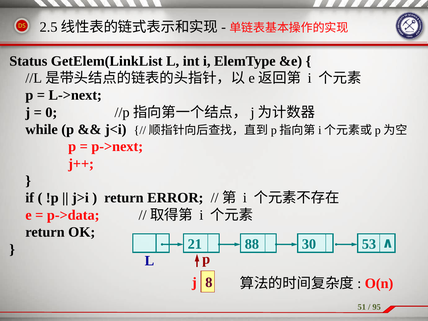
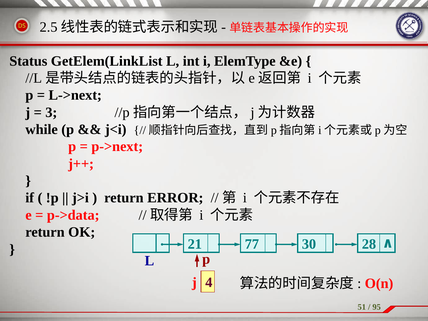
0: 0 -> 3 (51, 112)
88: 88 -> 77 (252, 244)
53: 53 -> 28 (369, 244)
8: 8 -> 4 (209, 283)
